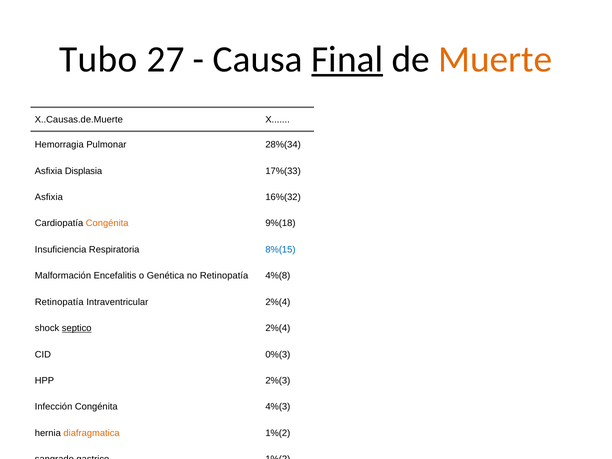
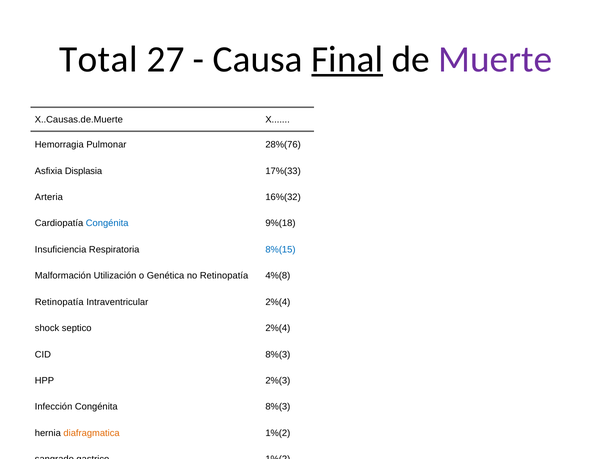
Tubo: Tubo -> Total (98, 59)
Muerte colour: orange -> purple (495, 59)
28%(34: 28%(34 -> 28%(76 (283, 145)
Asfixia: Asfixia -> Arteria (49, 197)
Congénita colour: orange -> blue (107, 223)
Malformación Encefalitis: Encefalitis -> Utilización (115, 276)
septico underline: present -> none (77, 328)
CID 0%(3: 0%(3 -> 8%(3 (278, 354)
Congénita 4%(3: 4%(3 -> 8%(3 (278, 407)
